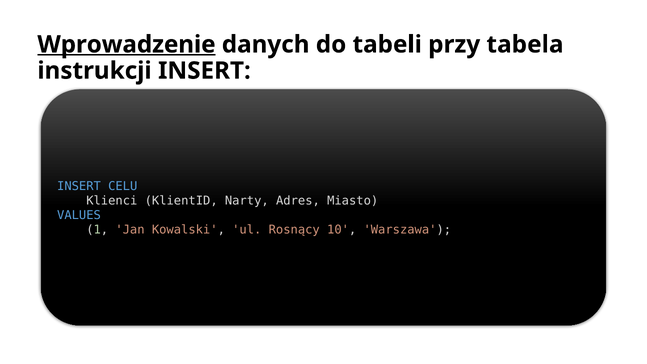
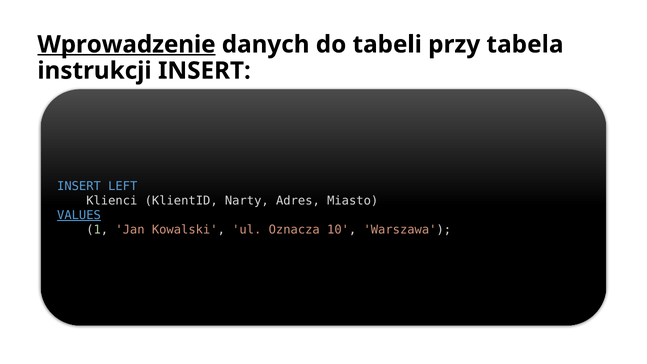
CELU: CELU -> LEFT (123, 186)
VALUES underline: none -> present (79, 215)
Rosnący: Rosnący -> Oznacza (294, 230)
